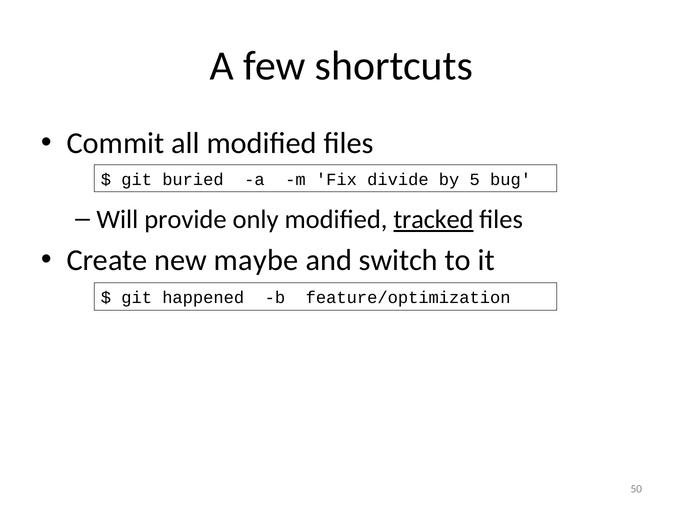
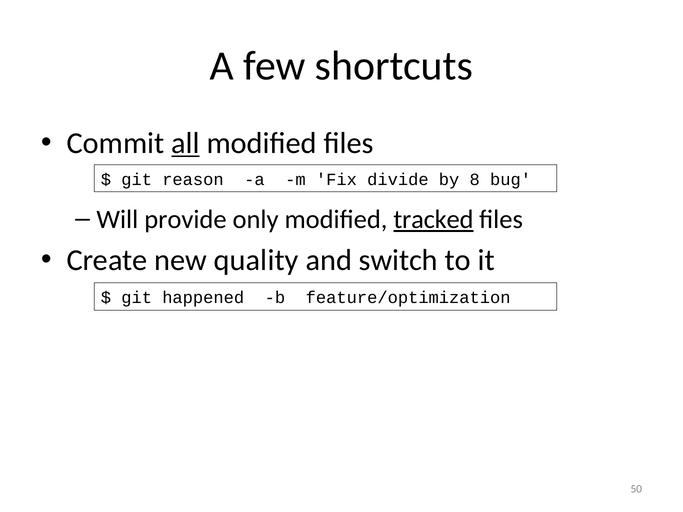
all underline: none -> present (185, 143)
buried: buried -> reason (193, 179)
5: 5 -> 8 (475, 179)
maybe: maybe -> quality (256, 260)
